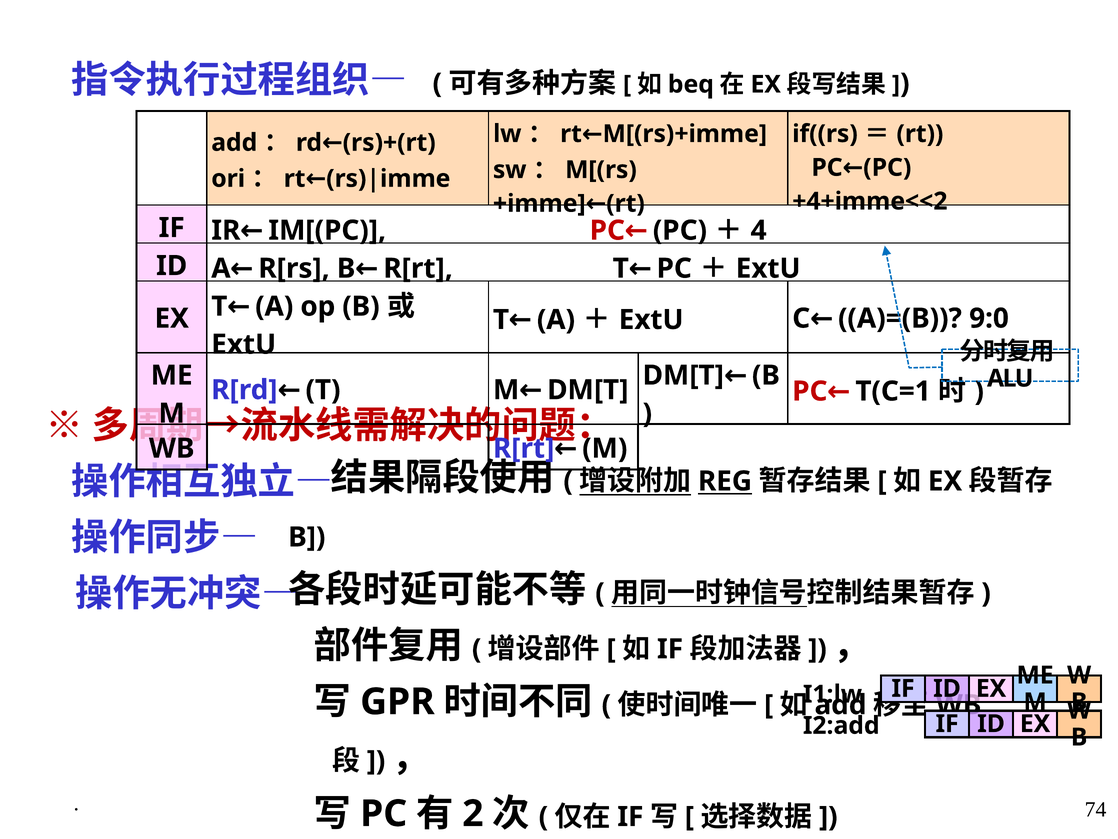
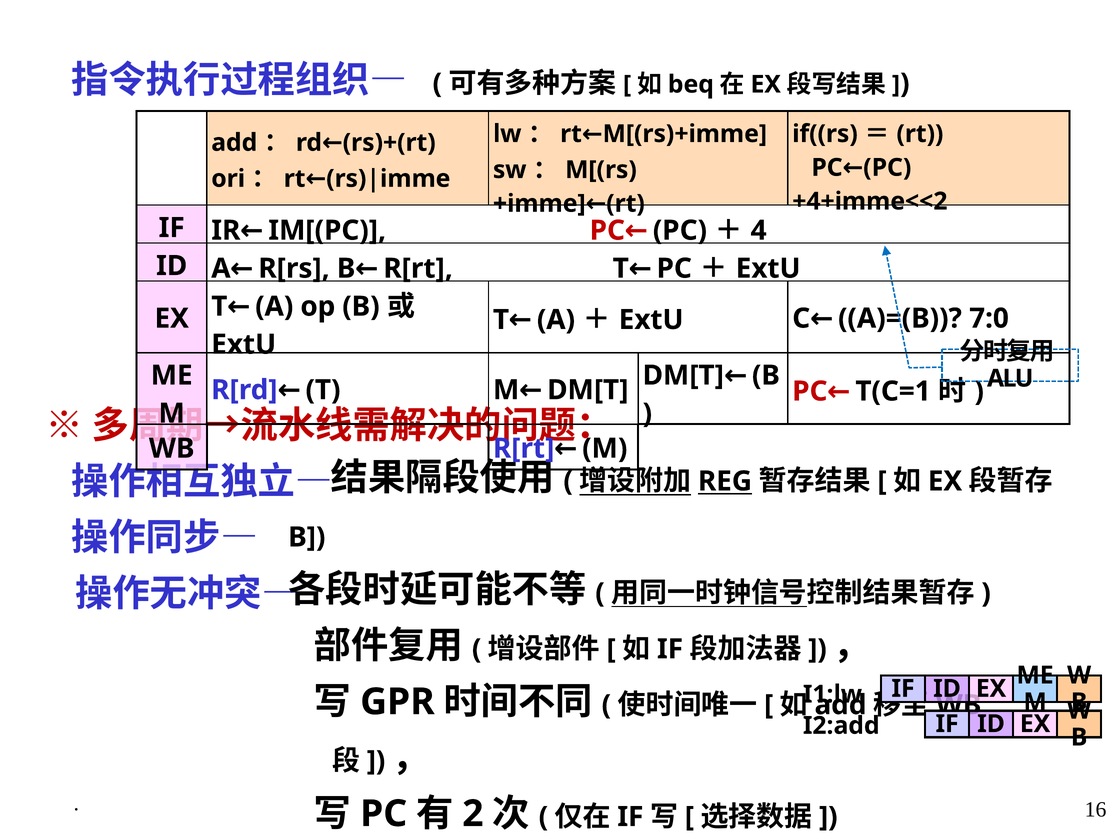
9:0: 9:0 -> 7:0 (989, 318)
74: 74 -> 16 (1096, 809)
